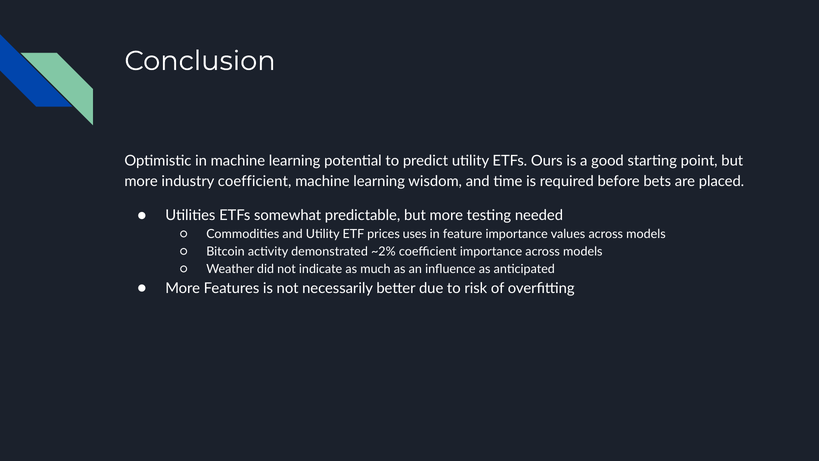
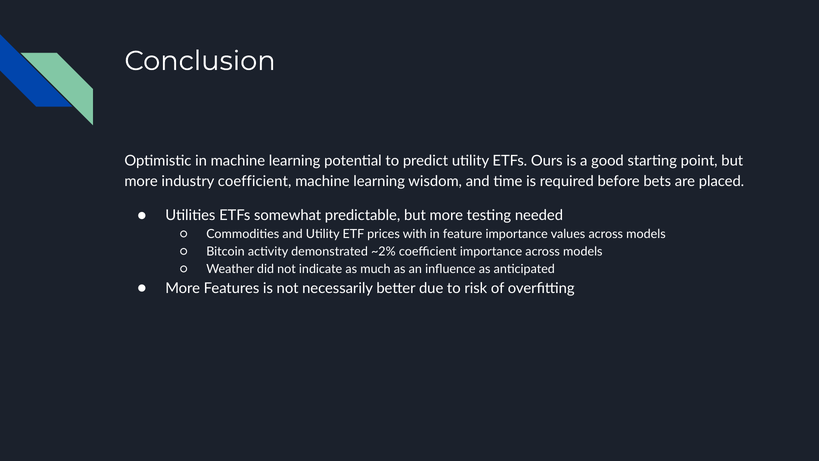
uses: uses -> with (415, 234)
